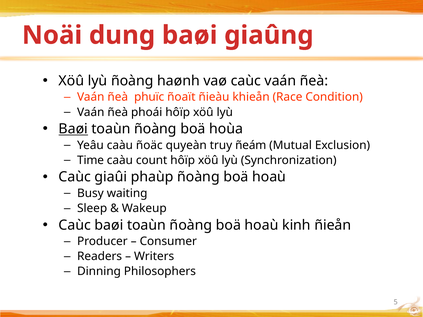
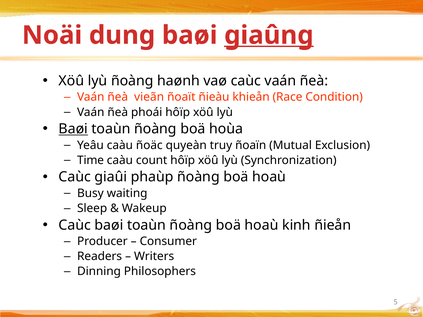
giaûng underline: none -> present (269, 35)
phuïc: phuïc -> vieãn (149, 97)
ñeám: ñeám -> ñoaïn (251, 145)
